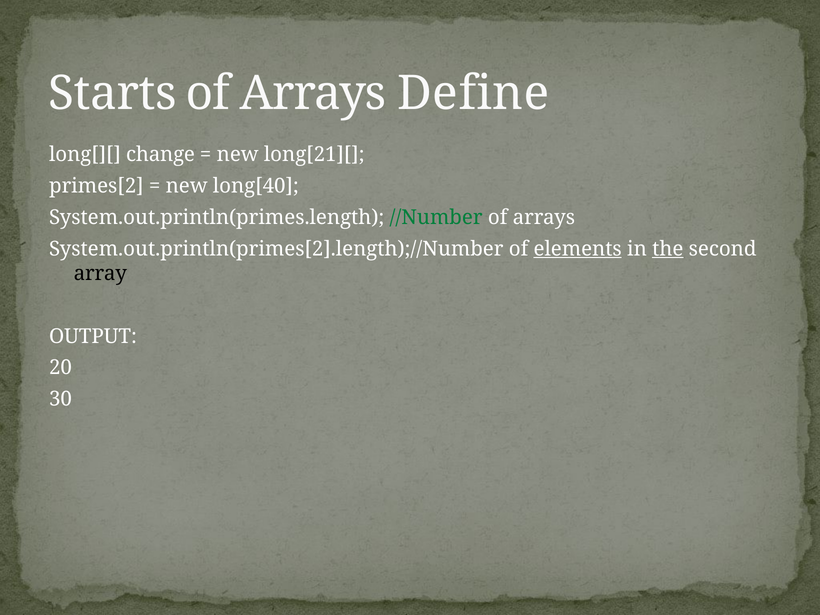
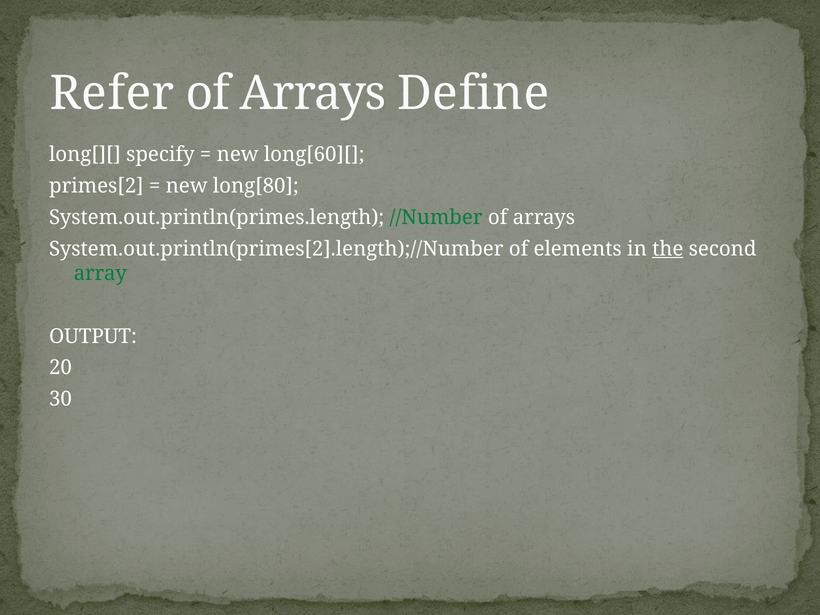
Starts: Starts -> Refer (112, 94)
change: change -> specify (160, 154)
long[21][: long[21][ -> long[60][ (314, 154)
long[40: long[40 -> long[80 (256, 186)
elements underline: present -> none (578, 249)
array colour: black -> green (100, 273)
